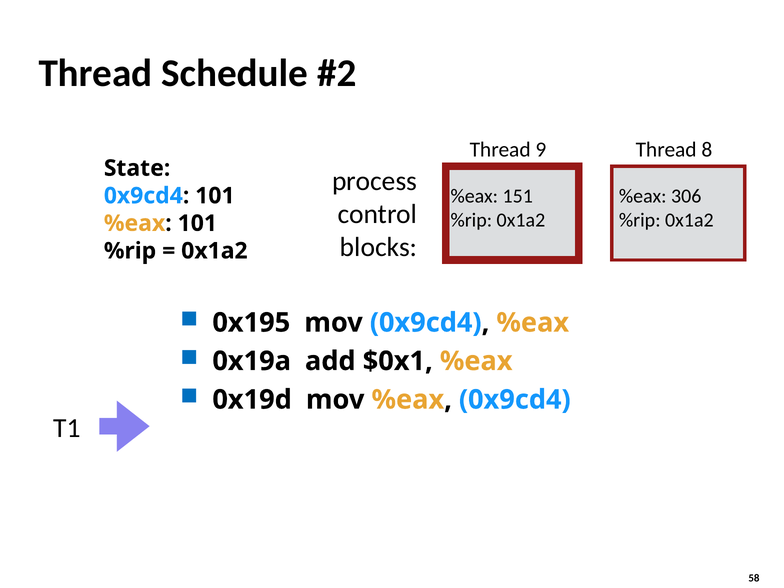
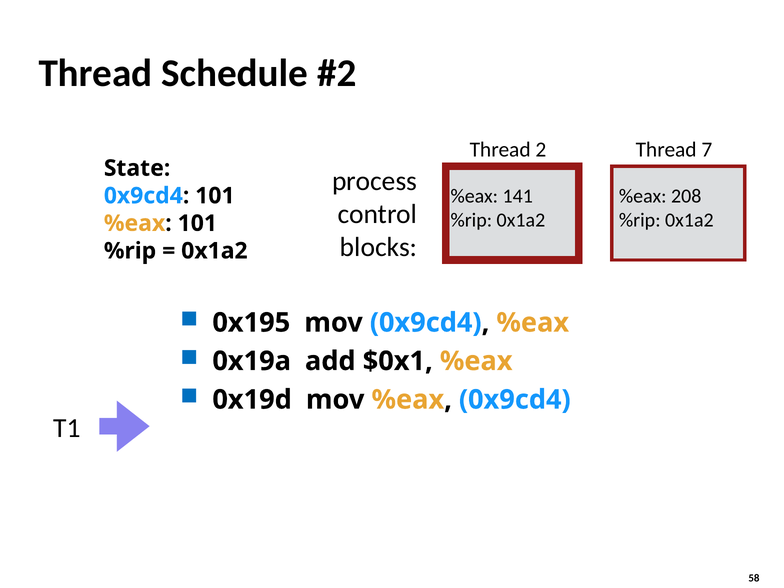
9: 9 -> 2 (541, 150)
8: 8 -> 7 (707, 150)
151: 151 -> 141 (518, 196)
306: 306 -> 208 (686, 196)
